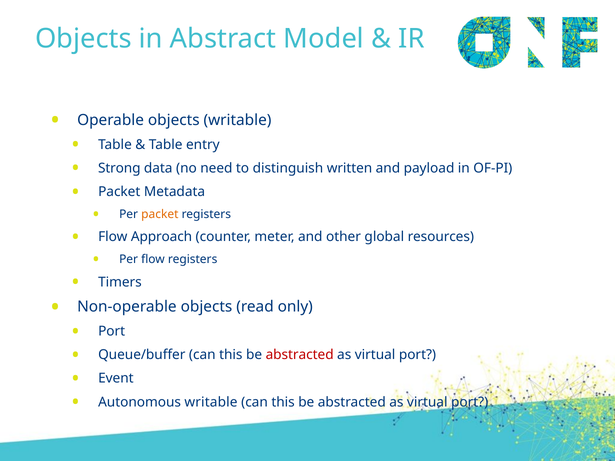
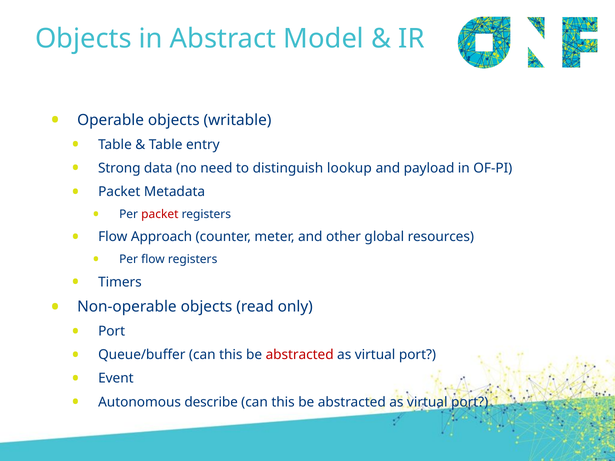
written: written -> lookup (349, 168)
packet colour: orange -> red (160, 214)
Autonomous writable: writable -> describe (211, 402)
